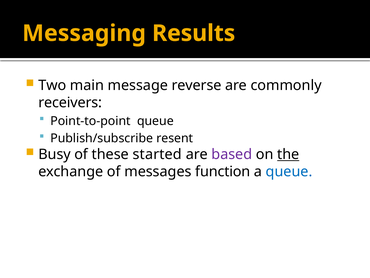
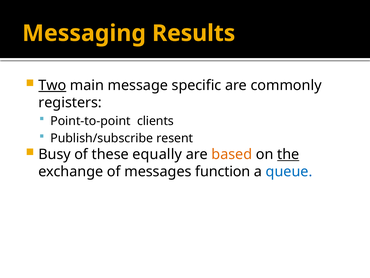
Two underline: none -> present (52, 85)
reverse: reverse -> specific (197, 85)
receivers: receivers -> registers (70, 102)
Point-to-point queue: queue -> clients (155, 121)
started: started -> equally (157, 154)
based colour: purple -> orange (232, 154)
